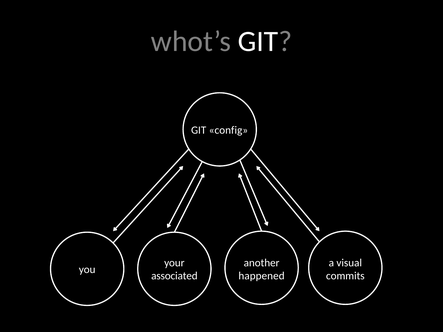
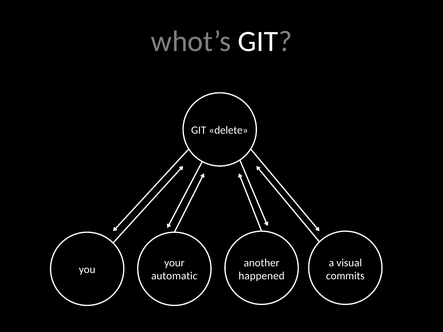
config: config -> delete (228, 130)
associated: associated -> automatic (174, 276)
